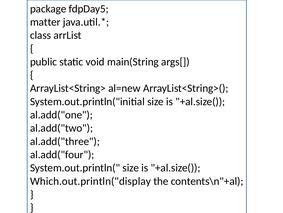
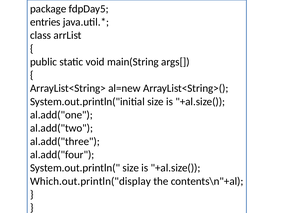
matter: matter -> entries (45, 22)
